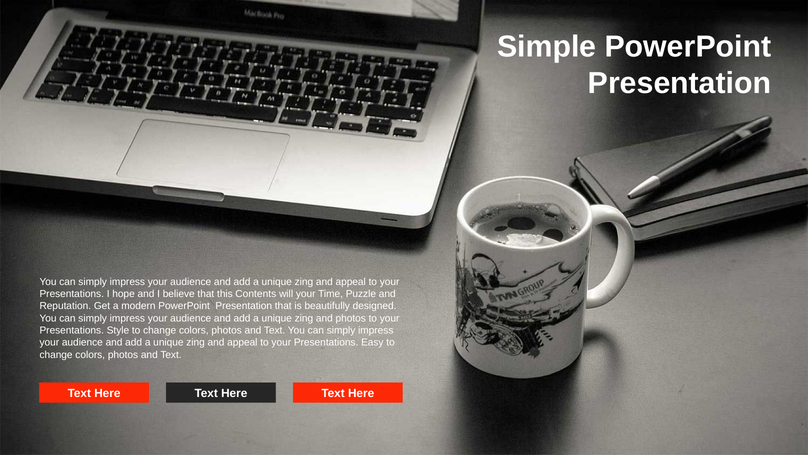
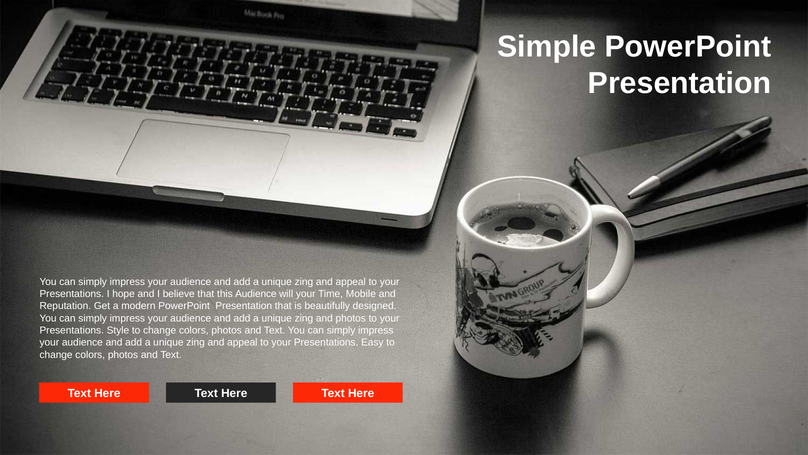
this Contents: Contents -> Audience (256, 294)
Puzzle: Puzzle -> Mobile (361, 294)
